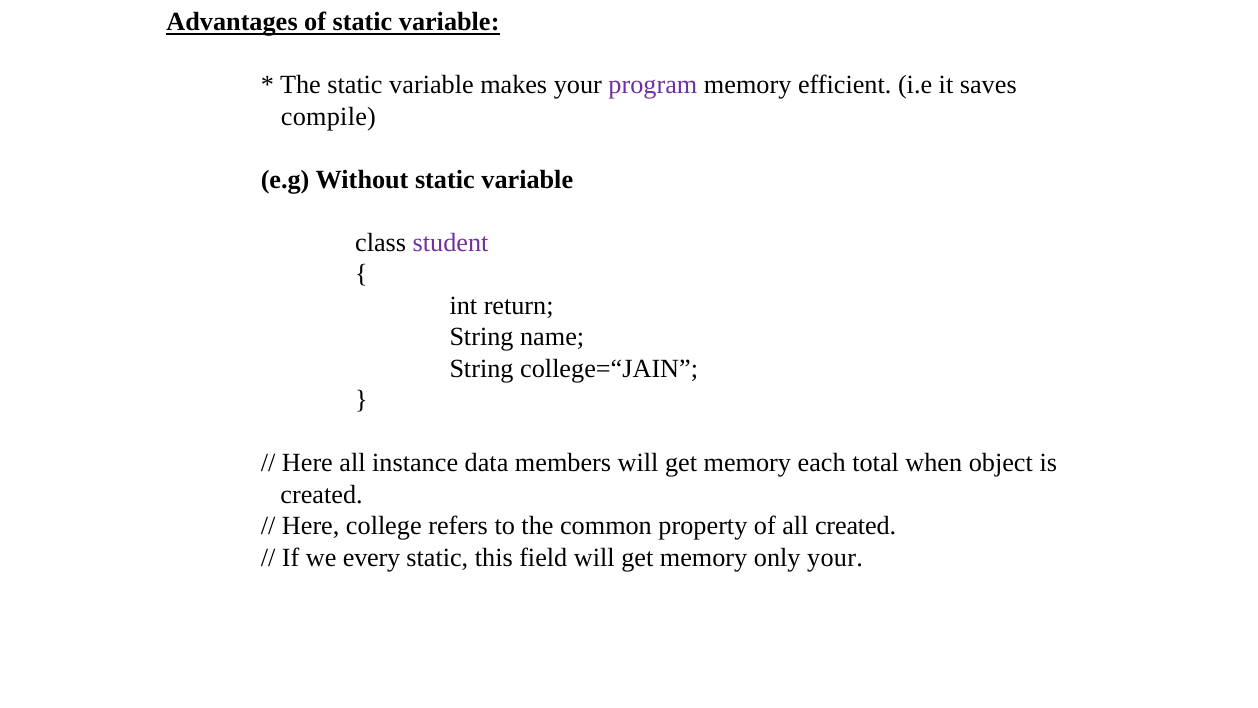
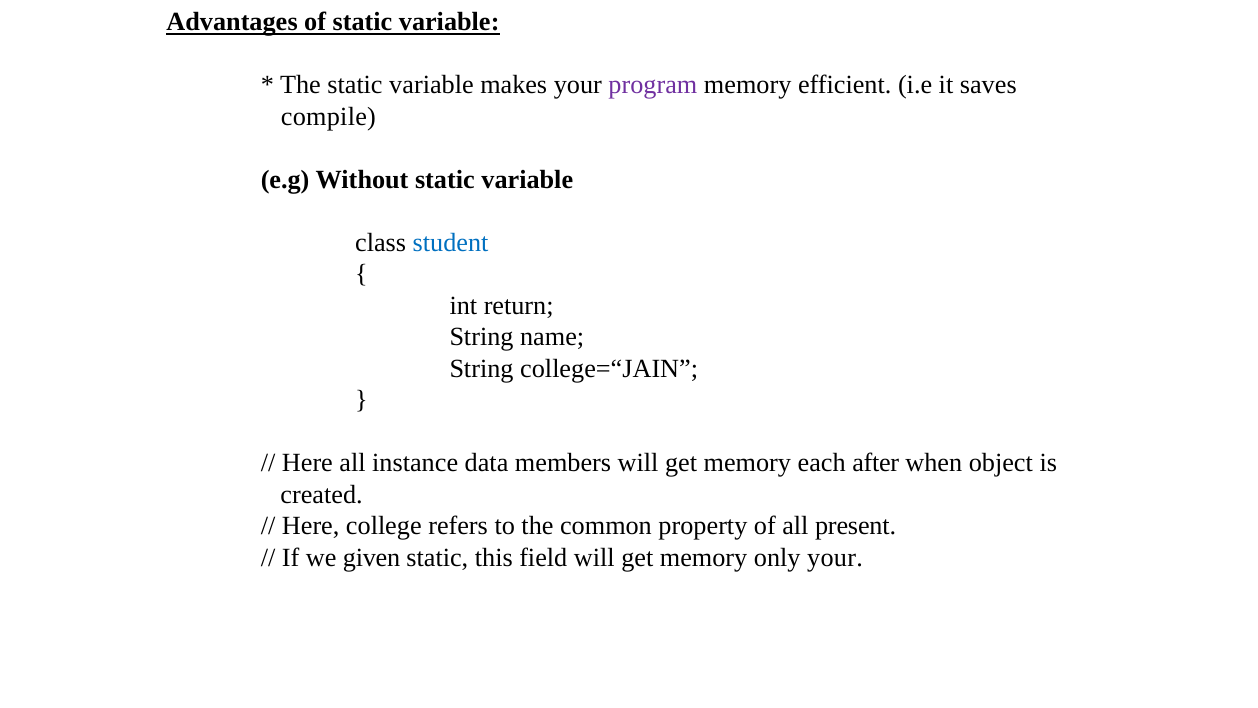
student colour: purple -> blue (451, 242)
total: total -> after (876, 463)
all created: created -> present (856, 526)
every: every -> given (372, 557)
